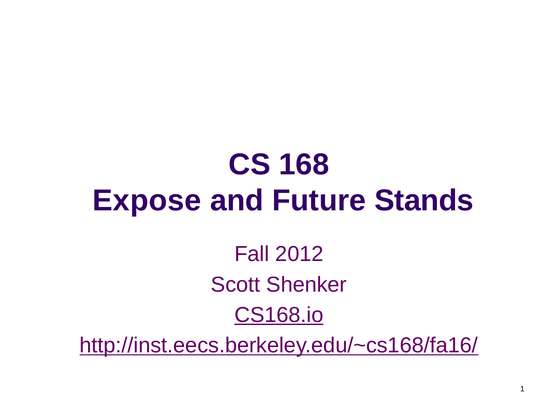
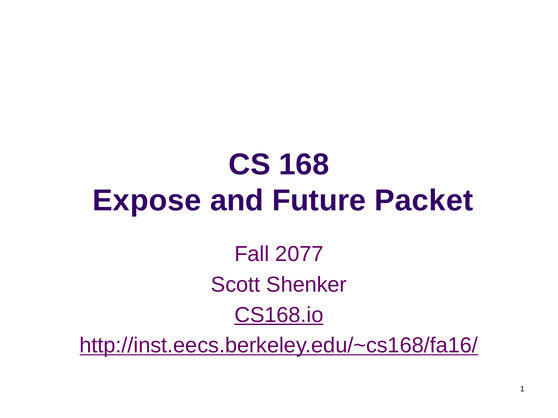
Stands: Stands -> Packet (424, 201)
2012: 2012 -> 2077 (299, 254)
